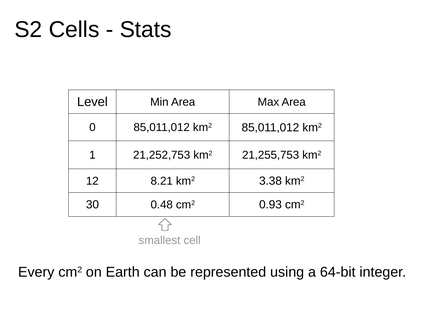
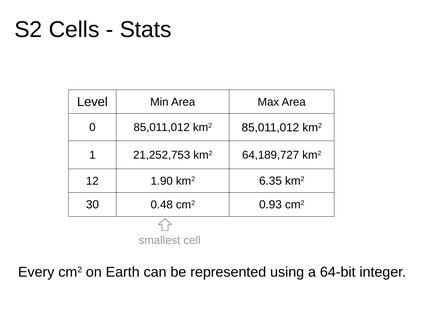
21,255,753: 21,255,753 -> 64,189,727 (271, 155)
8.21: 8.21 -> 1.90 (162, 181)
3.38: 3.38 -> 6.35 (270, 181)
